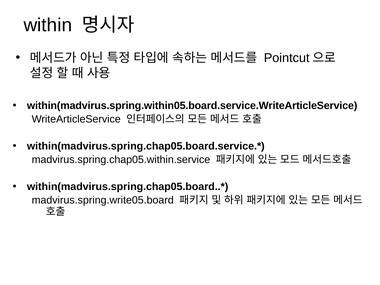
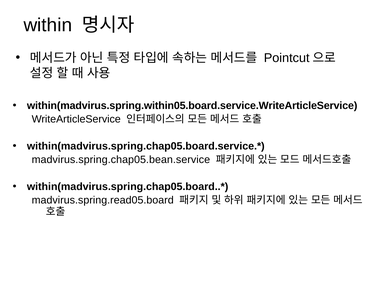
madvirus.spring.chap05.within.service: madvirus.spring.chap05.within.service -> madvirus.spring.chap05.bean.service (121, 160)
madvirus.spring.write05.board: madvirus.spring.write05.board -> madvirus.spring.read05.board (103, 200)
